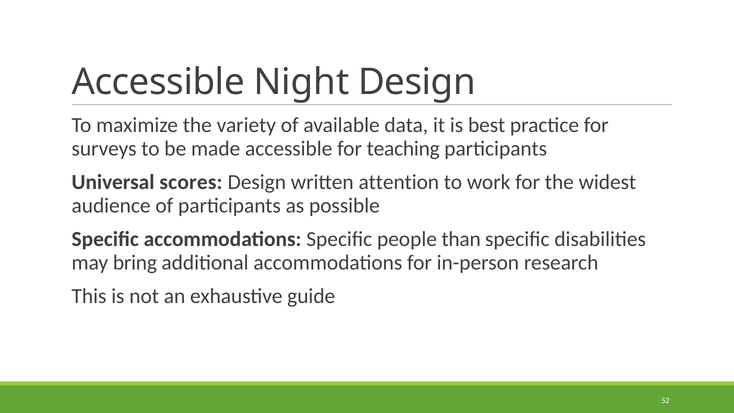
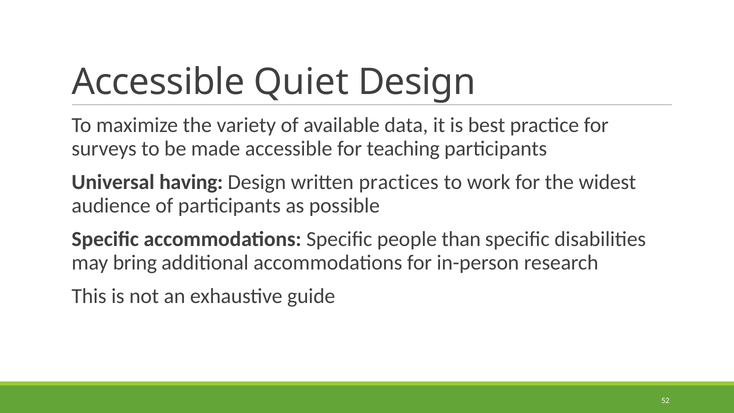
Night: Night -> Quiet (301, 82)
scores: scores -> having (191, 182)
attention: attention -> practices (399, 182)
